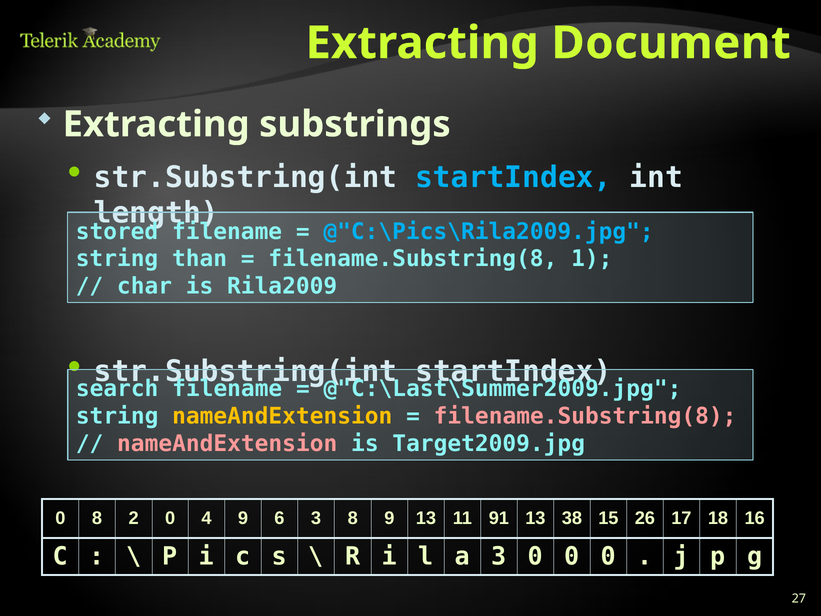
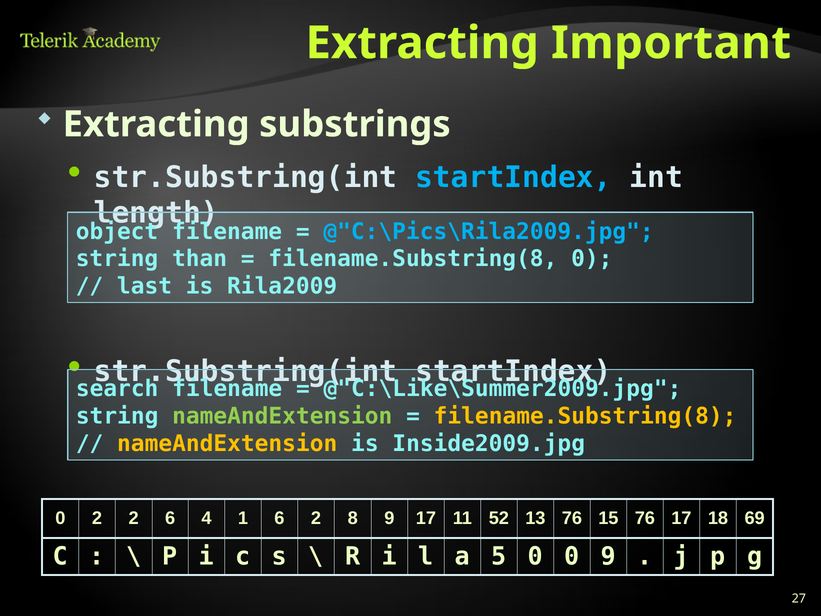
Document: Document -> Important (671, 43)
stored: stored -> object (117, 231)
filename.Substring(8 1: 1 -> 0 (592, 259)
char: char -> last (145, 286)
@"C:\Last\Summer2009.jpg: @"C:\Last\Summer2009.jpg -> @"C:\Like\Summer2009.jpg (502, 389)
nameAndExtension colour: yellow -> light green (282, 416)
filename.Substring(8 colour: pink -> yellow (585, 416)
nameAndExtension colour: pink -> yellow (227, 444)
Target2009.jpg: Target2009.jpg -> Inside2009.jpg (489, 444)
0 8: 8 -> 2 (97, 518)
2 0: 0 -> 6 (170, 518)
4 9: 9 -> 1 (243, 518)
6 3: 3 -> 2 (316, 518)
9 13: 13 -> 17 (426, 518)
91: 91 -> 52 (499, 518)
13 38: 38 -> 76 (572, 518)
15 26: 26 -> 76 (645, 518)
16: 16 -> 69 (755, 518)
a 3: 3 -> 5 (499, 556)
0 0 0: 0 -> 9 (608, 556)
